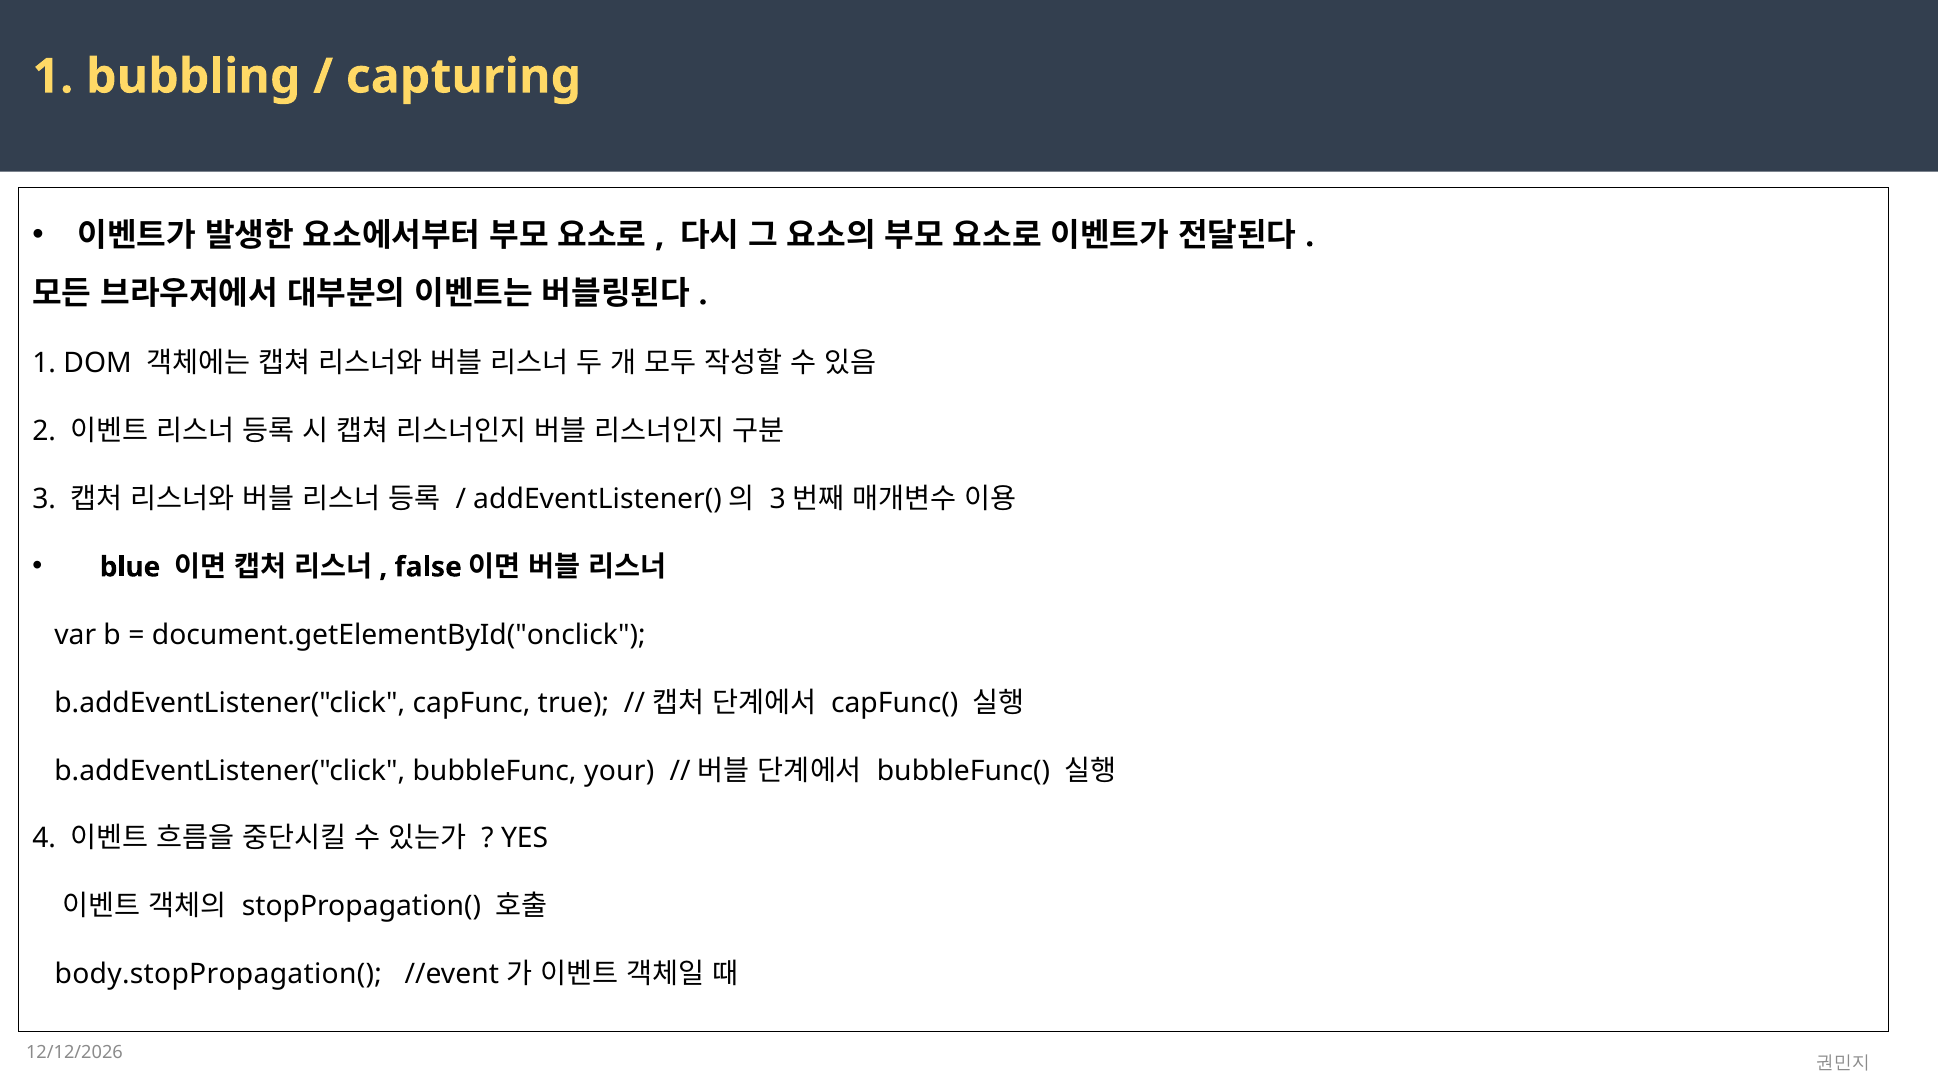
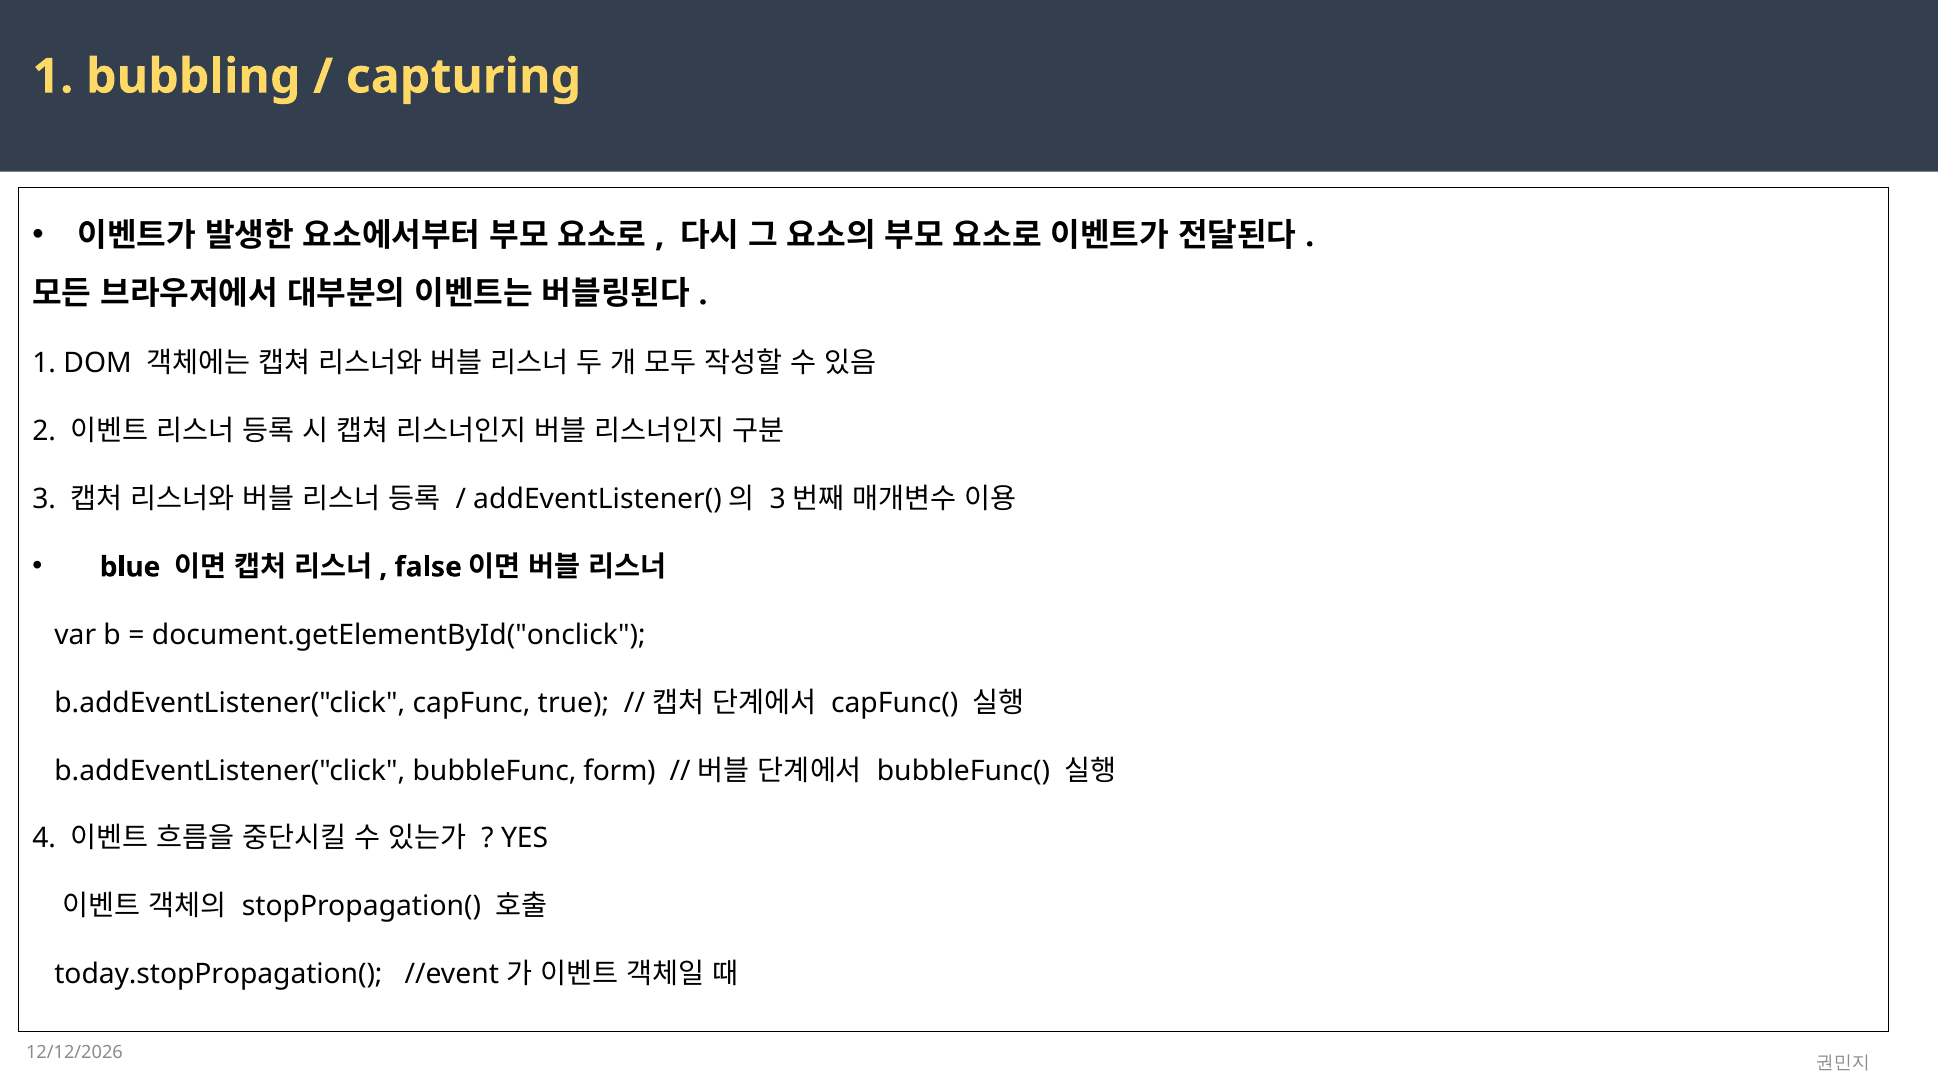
your: your -> form (620, 771)
body.stopPropagation(: body.stopPropagation( -> today.stopPropagation( (218, 974)
